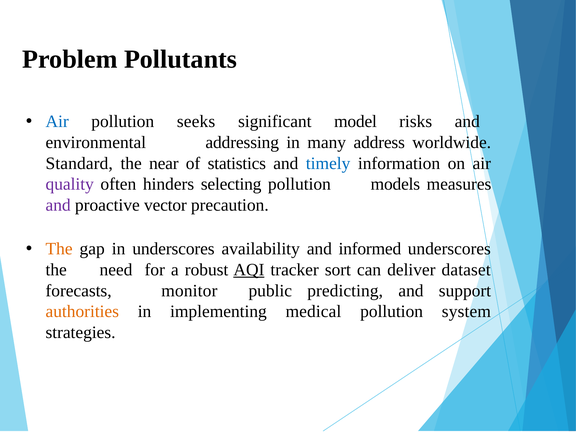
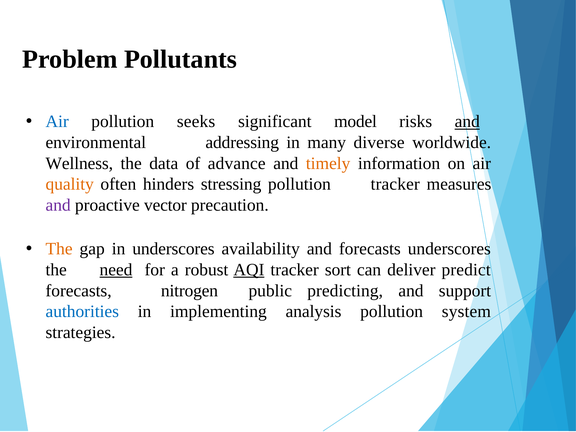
and underline: none -> present (467, 122)
address: address -> diverse (379, 143)
Standard: Standard -> Wellness (79, 164)
near: near -> data (164, 164)
statistics: statistics -> advance (237, 164)
timely colour: blue -> orange (328, 164)
quality colour: purple -> orange (70, 184)
selecting: selecting -> stressing (231, 184)
pollution models: models -> tracker (395, 184)
and informed: informed -> forecasts (370, 249)
need underline: none -> present (116, 270)
dataset: dataset -> predict (466, 270)
monitor: monitor -> nitrogen (190, 291)
authorities colour: orange -> blue (82, 312)
medical: medical -> analysis (313, 312)
